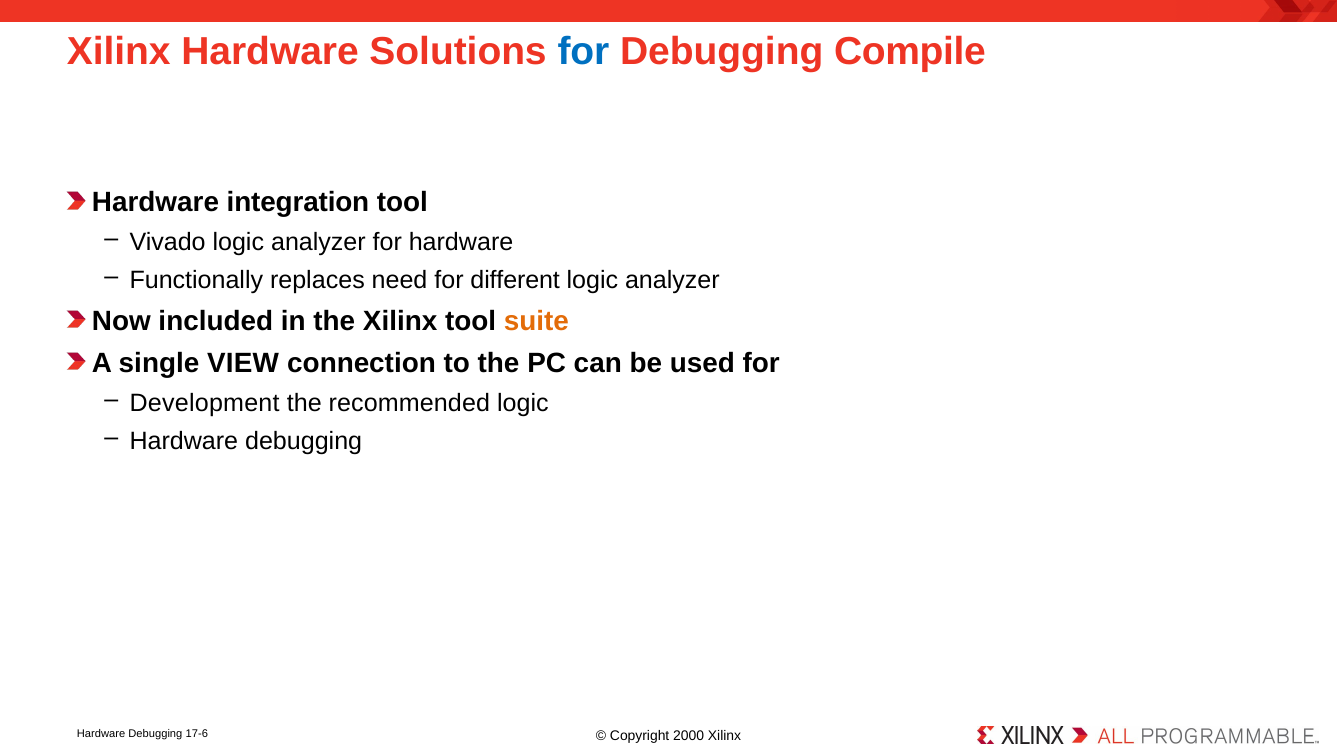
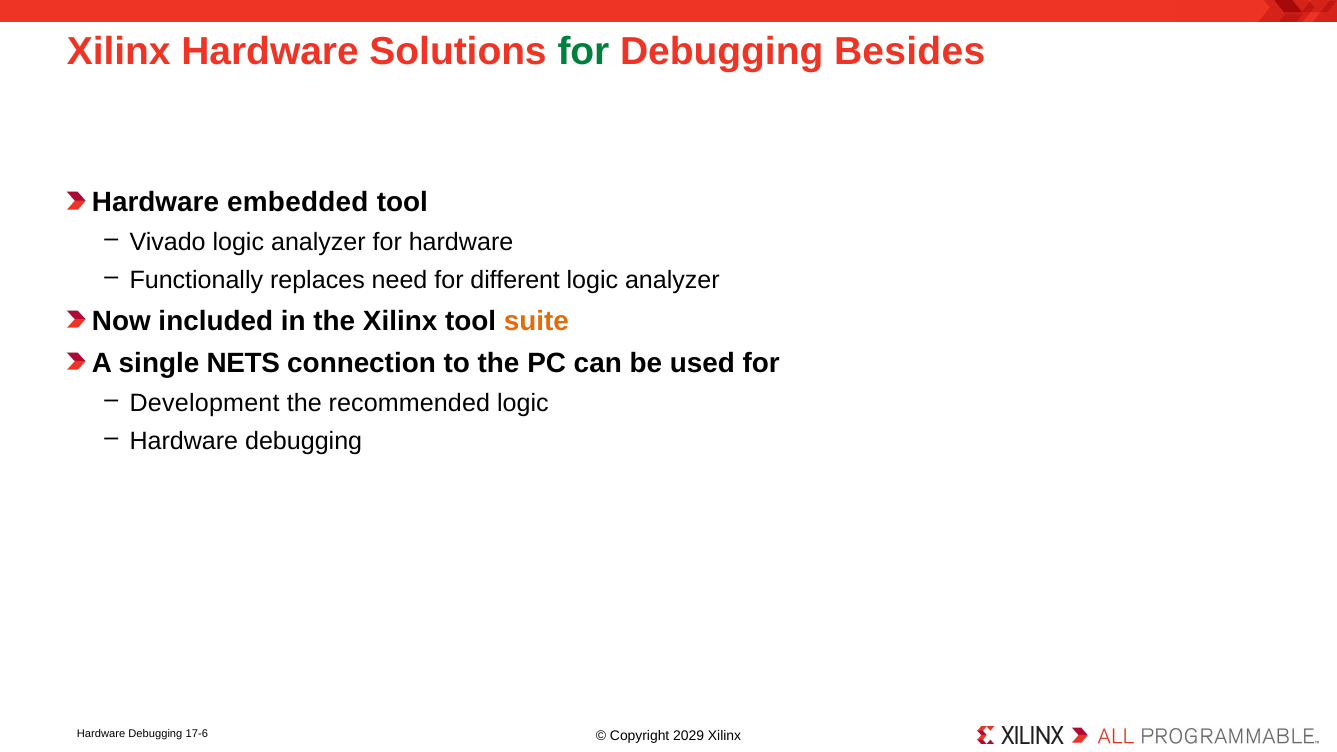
for colour: blue -> green (583, 52)
Compile: Compile -> Besides (910, 52)
integration: integration -> embedded (298, 203)
VIEW: VIEW -> NETS (243, 363)
2000: 2000 -> 2029 (689, 736)
